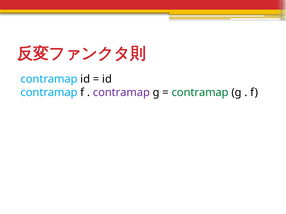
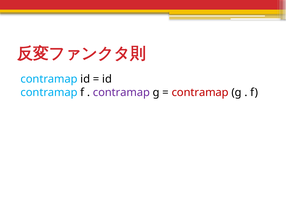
contramap colour: green -> red (200, 93)
